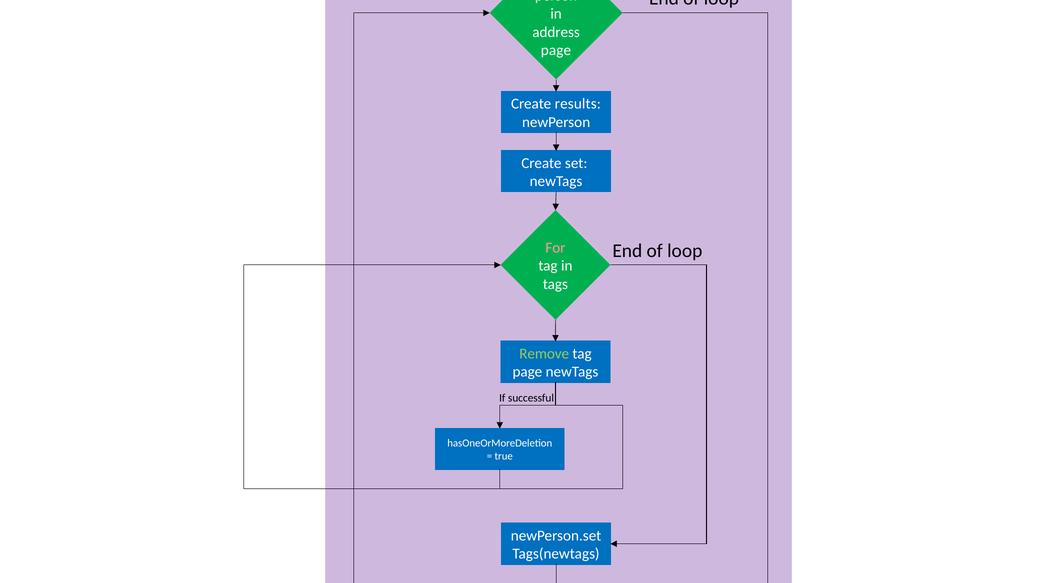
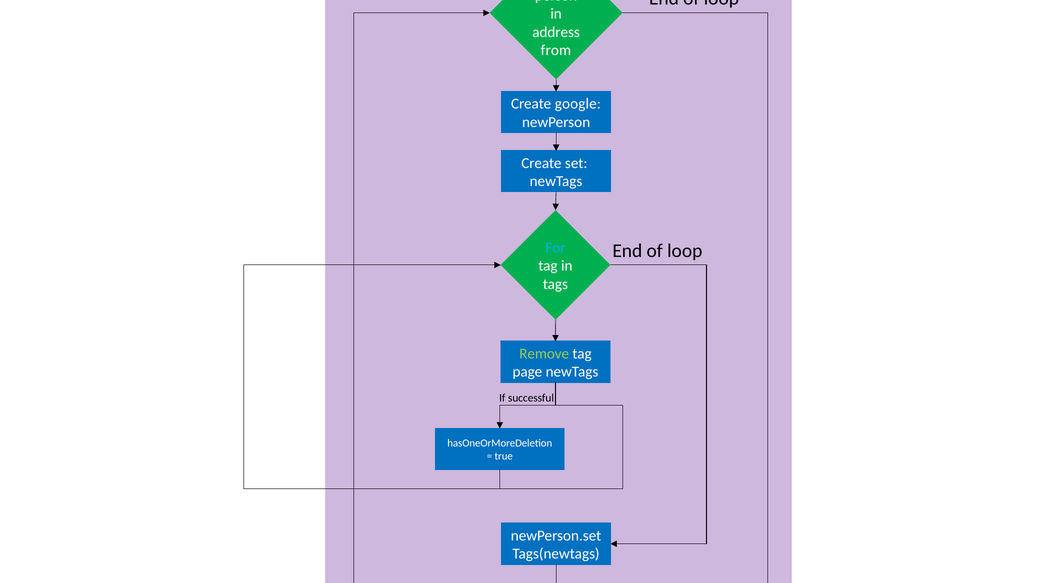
page: page -> from (556, 50)
results: results -> google (578, 104)
For colour: pink -> light blue (555, 248)
